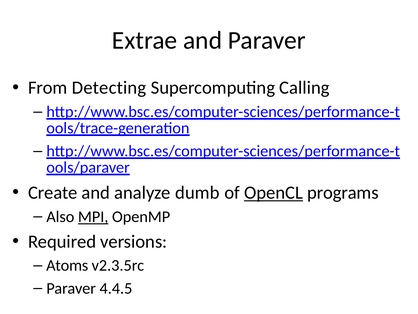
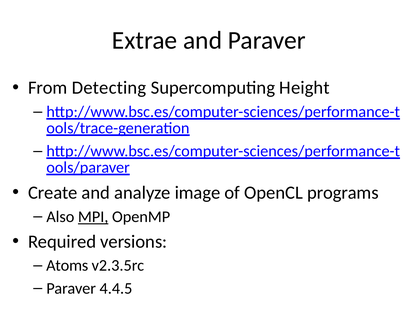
Calling: Calling -> Height (304, 88)
dumb: dumb -> image (198, 192)
OpenCL underline: present -> none (274, 192)
